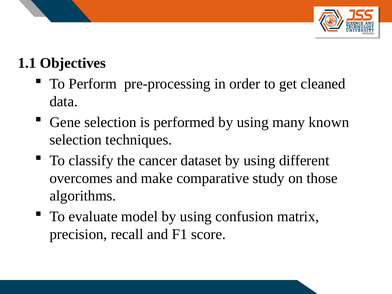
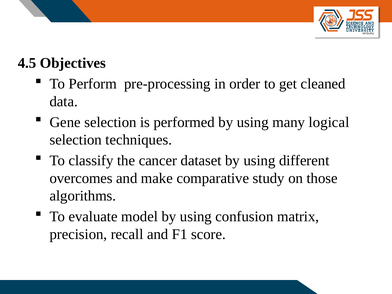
1.1: 1.1 -> 4.5 (27, 63)
known: known -> logical (329, 122)
